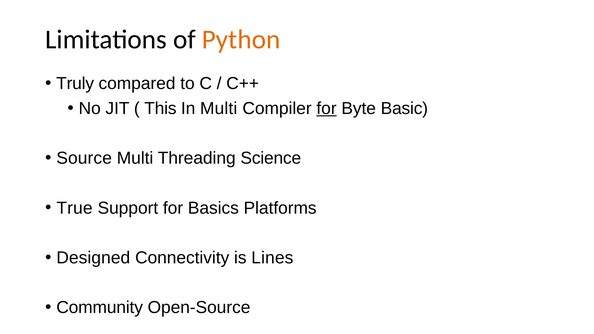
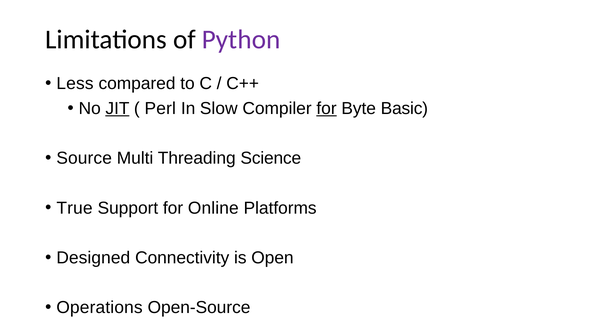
Python colour: orange -> purple (241, 40)
Truly: Truly -> Less (75, 84)
JIT underline: none -> present (117, 108)
This: This -> Perl (160, 108)
In Multi: Multi -> Slow (219, 108)
Basics: Basics -> Online (213, 208)
Lines: Lines -> Open (272, 258)
Community: Community -> Operations (99, 308)
